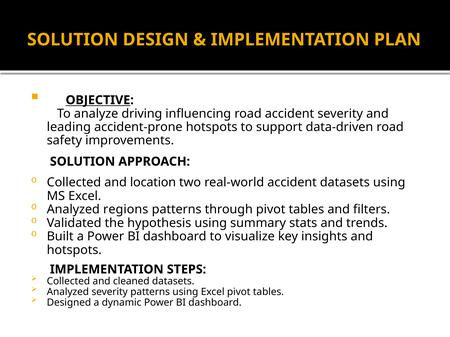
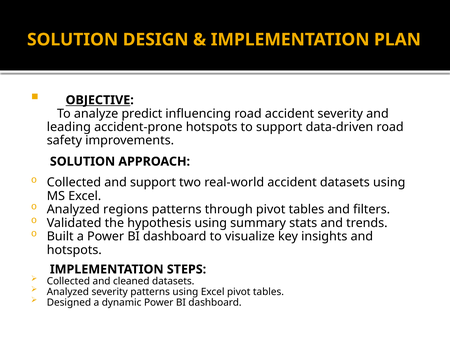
driving: driving -> predict (142, 114)
and location: location -> support (153, 183)
